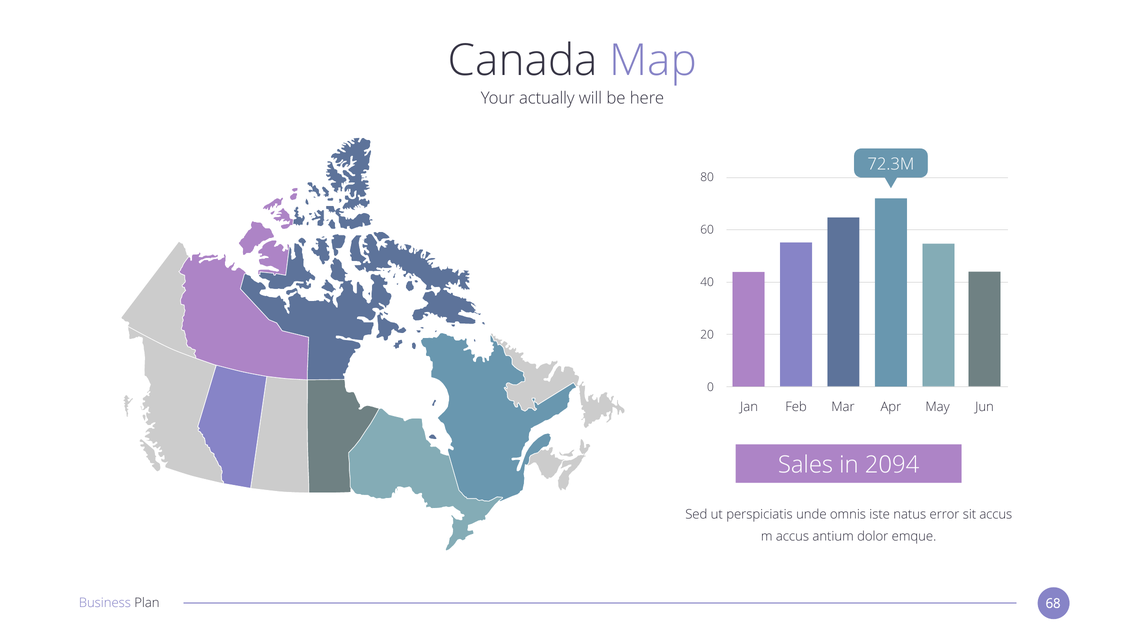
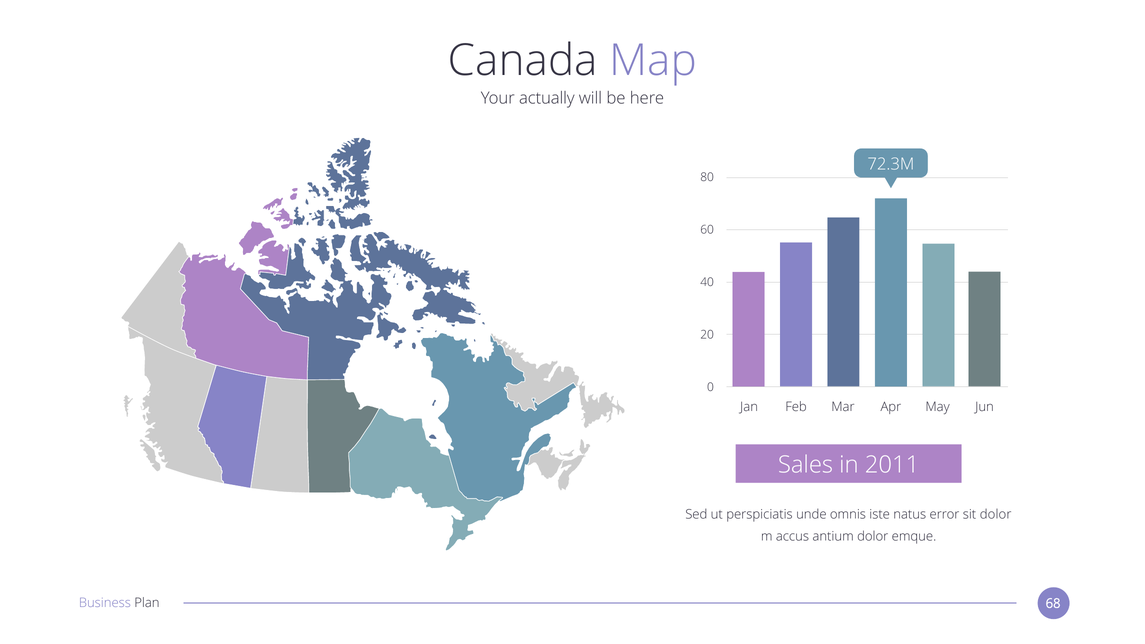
2094: 2094 -> 2011 (892, 465)
sit accus: accus -> dolor (996, 514)
